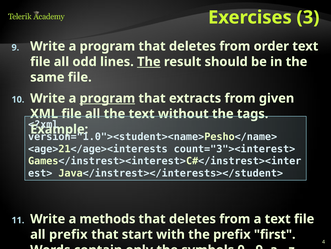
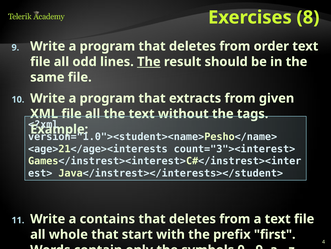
3: 3 -> 8 (308, 17)
program underline: present -> none (107, 98)
methods: methods -> contains (107, 218)
all prefix: prefix -> whole (68, 234)
